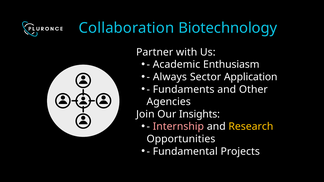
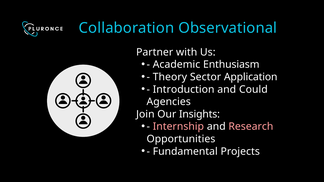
Biotechnology: Biotechnology -> Observational (228, 28)
Always: Always -> Theory (170, 77)
Fundaments: Fundaments -> Introduction (184, 89)
Other: Other -> Could (253, 89)
Research colour: yellow -> pink (251, 127)
